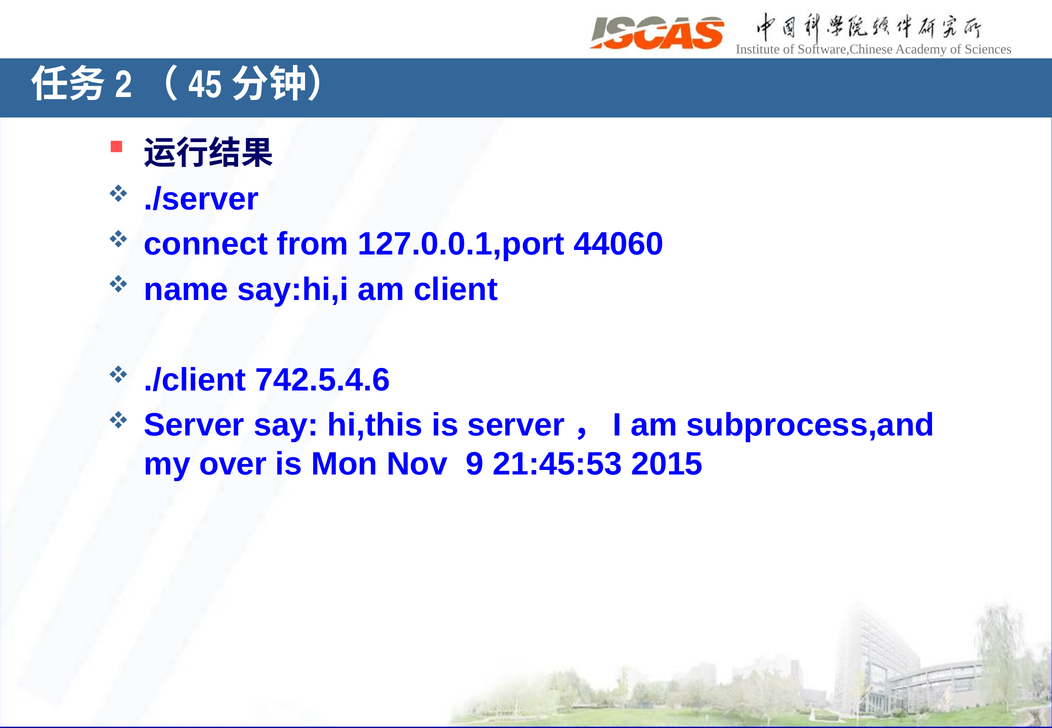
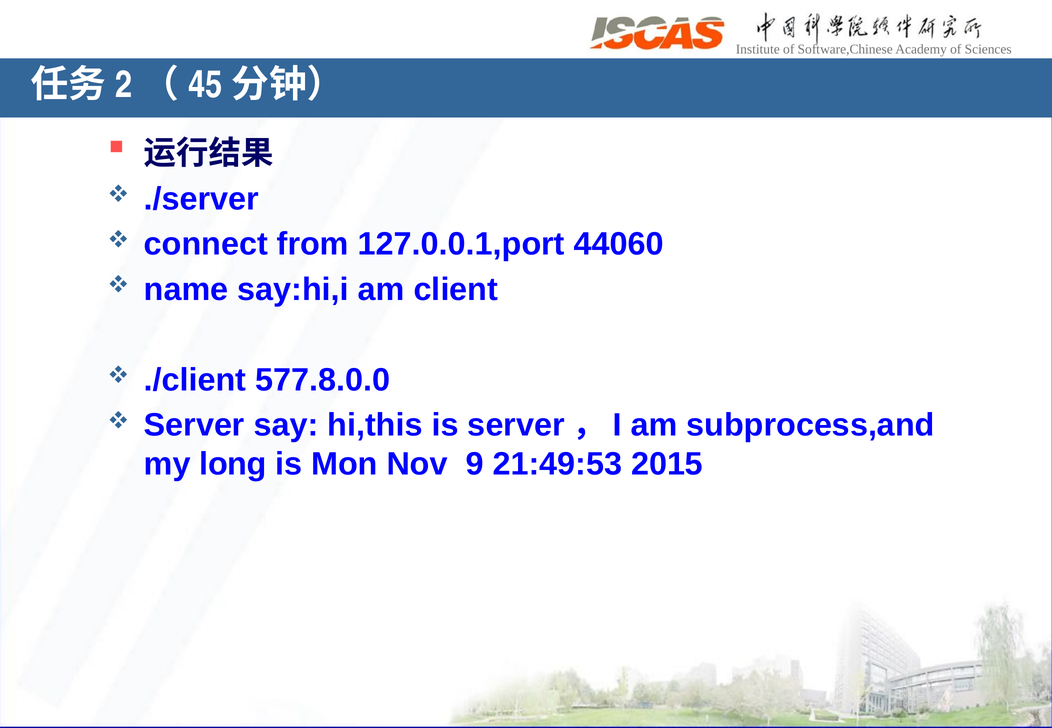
742.5.4.6: 742.5.4.6 -> 577.8.0.0 (323, 380)
over: over -> long (233, 464)
21:45:53: 21:45:53 -> 21:49:53 (557, 464)
